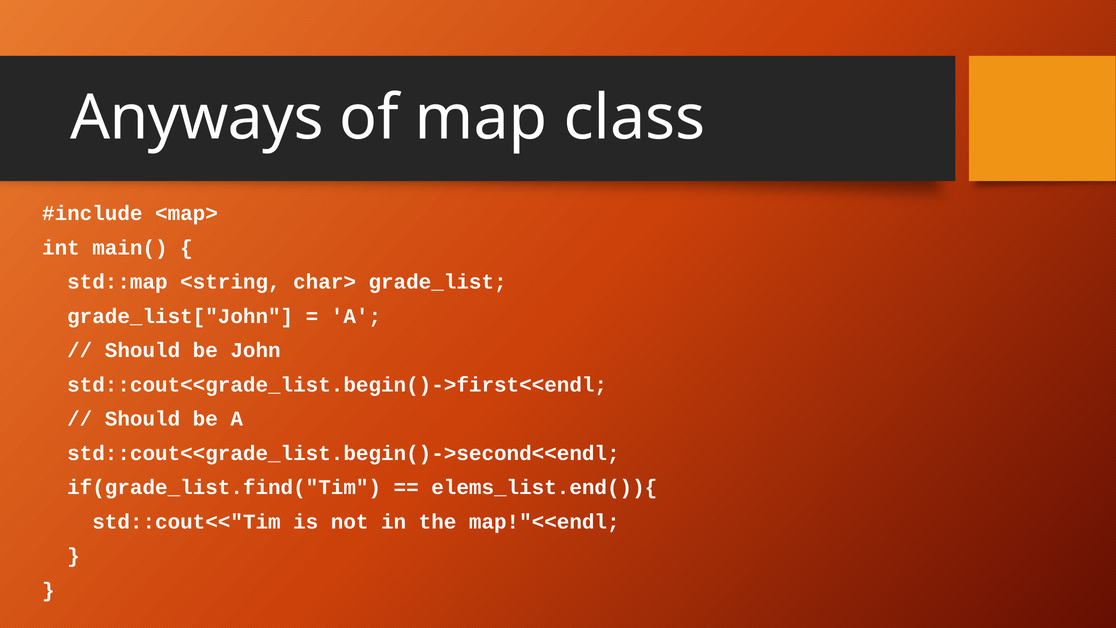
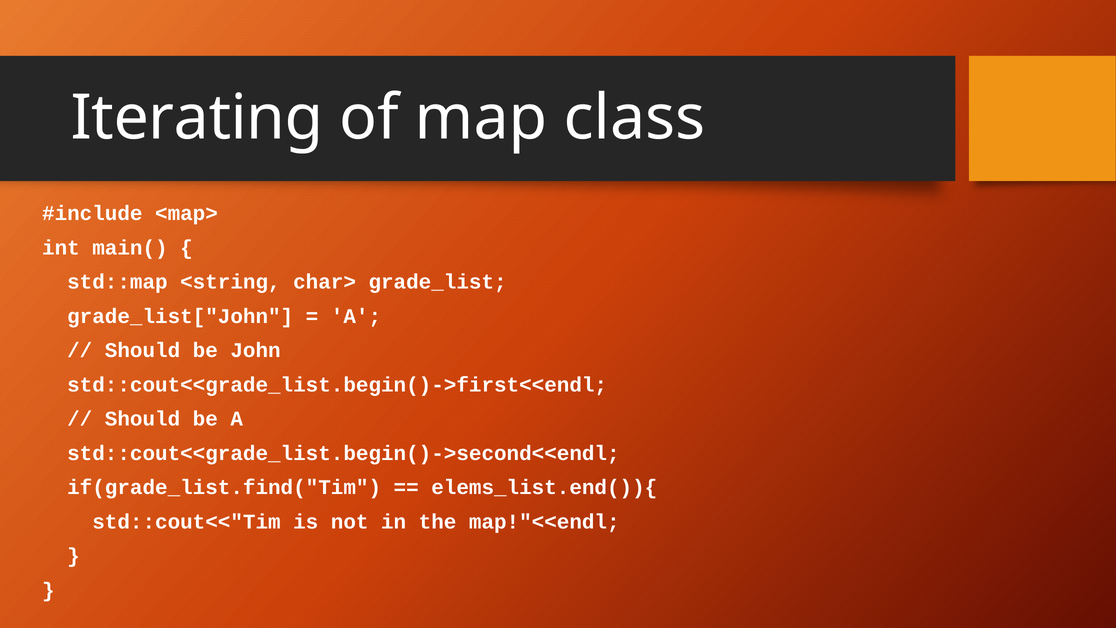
Anyways: Anyways -> Iterating (197, 118)
